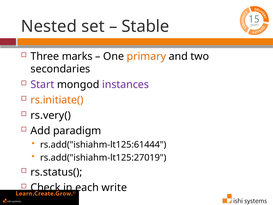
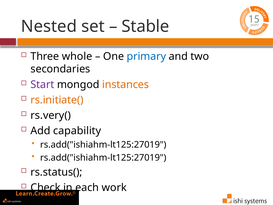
marks: marks -> whole (77, 56)
primary colour: orange -> blue (146, 56)
instances colour: purple -> orange (126, 84)
paradigm: paradigm -> capability (77, 131)
rs.add("ishiahm-lt125:61444: rs.add("ishiahm-lt125:61444 -> rs.add("ishiahm-lt125:27019 (103, 144)
write: write -> work (114, 187)
